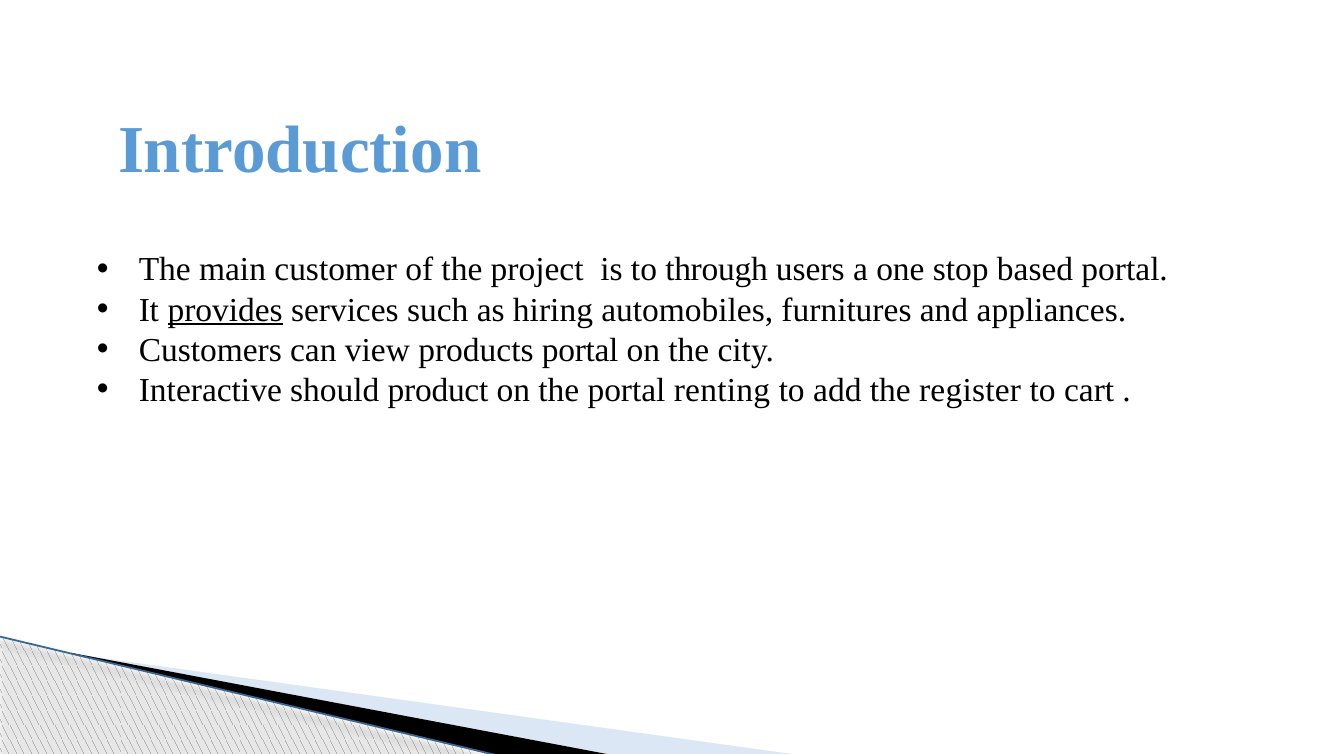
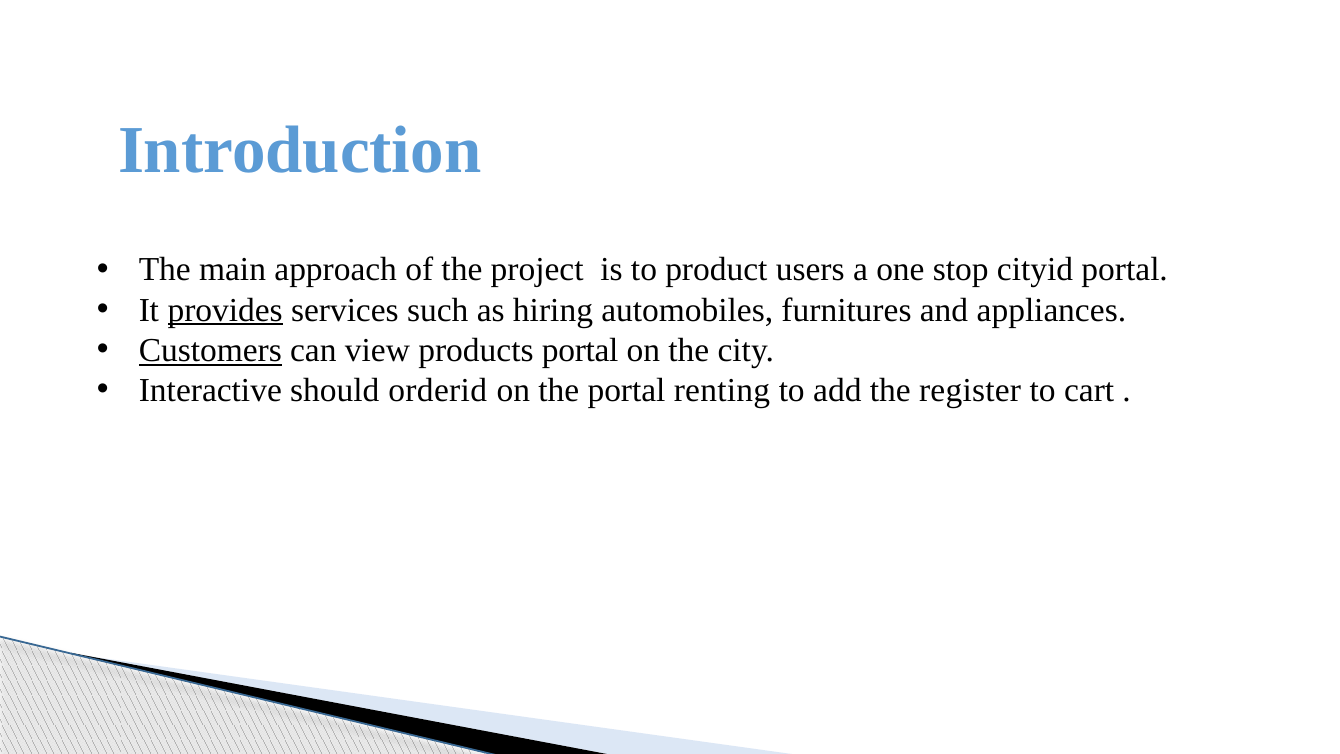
customer: customer -> approach (336, 270)
through: through -> product (716, 270)
based: based -> cityid (1035, 270)
Customers underline: none -> present (210, 350)
product: product -> orderid (438, 390)
